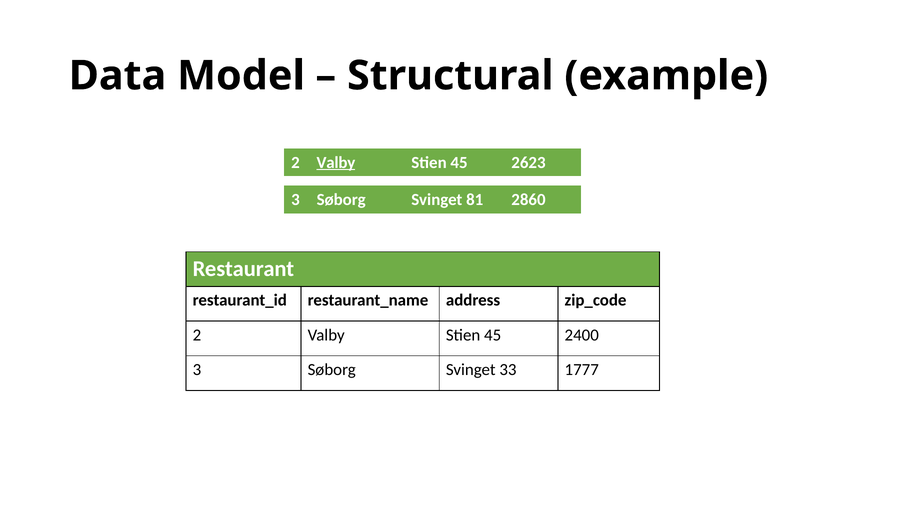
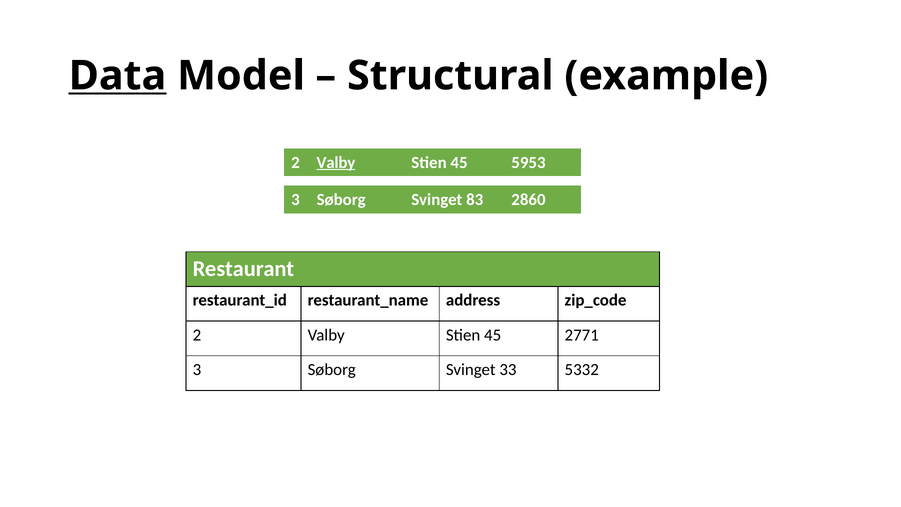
Data underline: none -> present (117, 76)
2623: 2623 -> 5953 (528, 162)
81: 81 -> 83 (475, 200)
2400: 2400 -> 2771 (582, 335)
1777: 1777 -> 5332 (582, 370)
